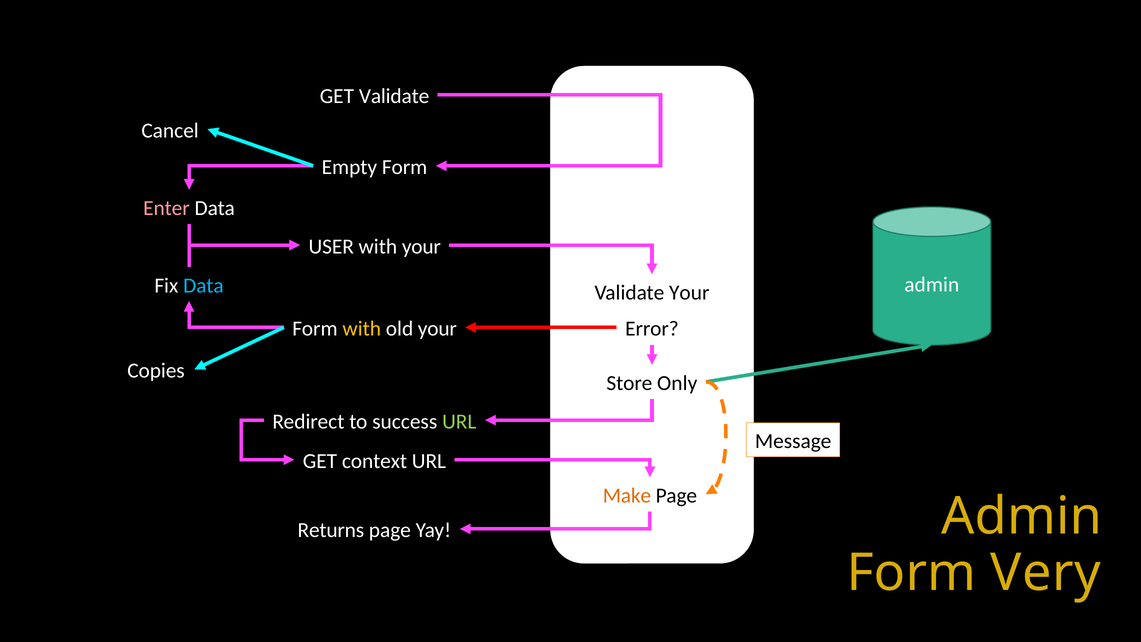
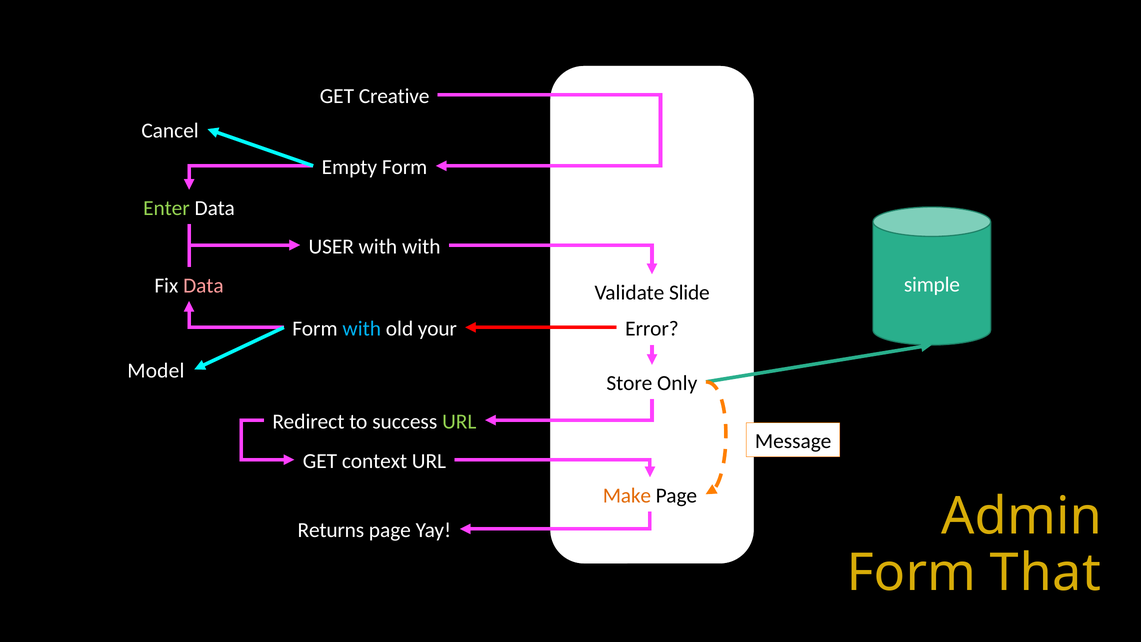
GET Validate: Validate -> Creative (394, 96)
Enter colour: pink -> light green (166, 208)
with your: your -> with (421, 246)
admin: admin -> simple (932, 285)
Data colour: light blue -> pink (203, 285)
Validate Your: Your -> Slide (689, 293)
with colour: yellow -> light blue (362, 329)
Copies: Copies -> Model (156, 371)
Very: Very -> That (1046, 573)
